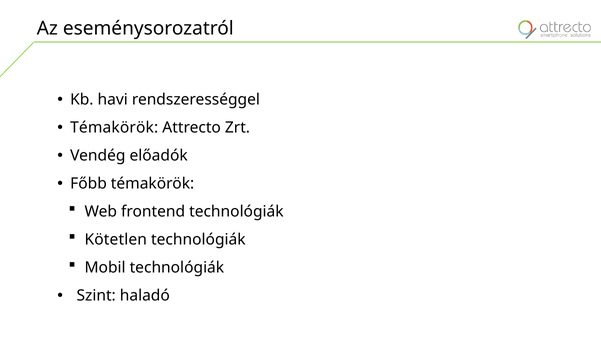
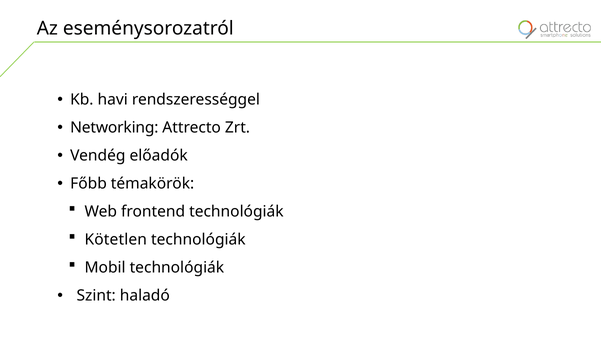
Témakörök: Témakörök -> Networking (114, 128)
